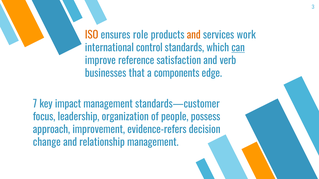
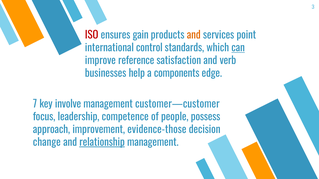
ISO colour: orange -> red (92, 35)
role: role -> gain (141, 35)
work: work -> point (246, 35)
that: that -> help (137, 74)
impact: impact -> involve (68, 104)
standards—customer: standards—customer -> customer—customer (177, 104)
organization: organization -> competence (125, 117)
evidence-refers: evidence-refers -> evidence-those (157, 130)
relationship underline: none -> present (102, 143)
